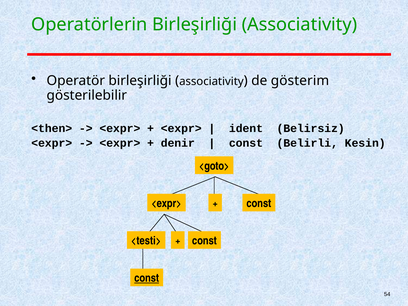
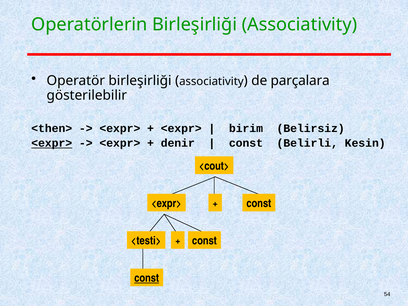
gösterim: gösterim -> parçalara (300, 81)
ident: ident -> birim (246, 129)
<expr> underline: none -> present (52, 143)
<goto>: <goto> -> <cout> (214, 166)
